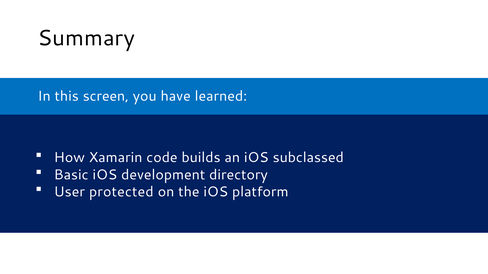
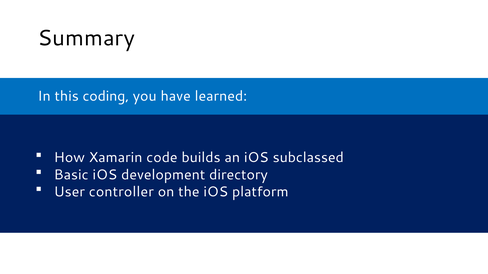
screen: screen -> coding (106, 96)
protected: protected -> controller (121, 192)
